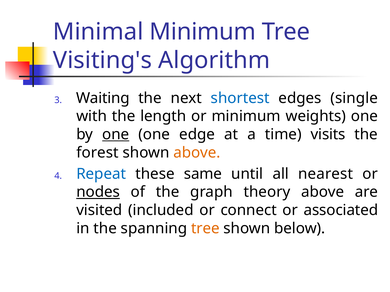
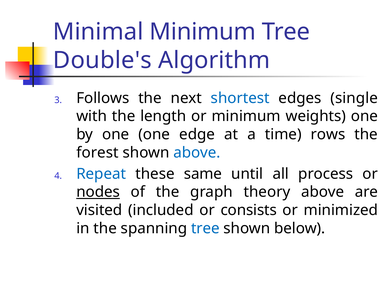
Visiting's: Visiting's -> Double's (102, 60)
Waiting: Waiting -> Follows (103, 98)
one underline: present -> none (116, 135)
visits: visits -> rows (328, 135)
above colour: orange -> blue (197, 153)
nearest: nearest -> process (326, 174)
connect: connect -> consists (249, 210)
associated: associated -> minimized (341, 210)
tree colour: orange -> blue (205, 229)
